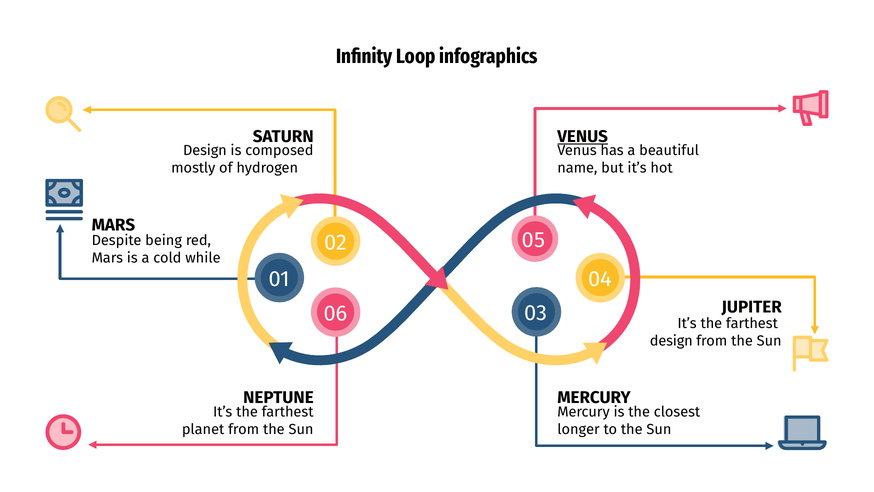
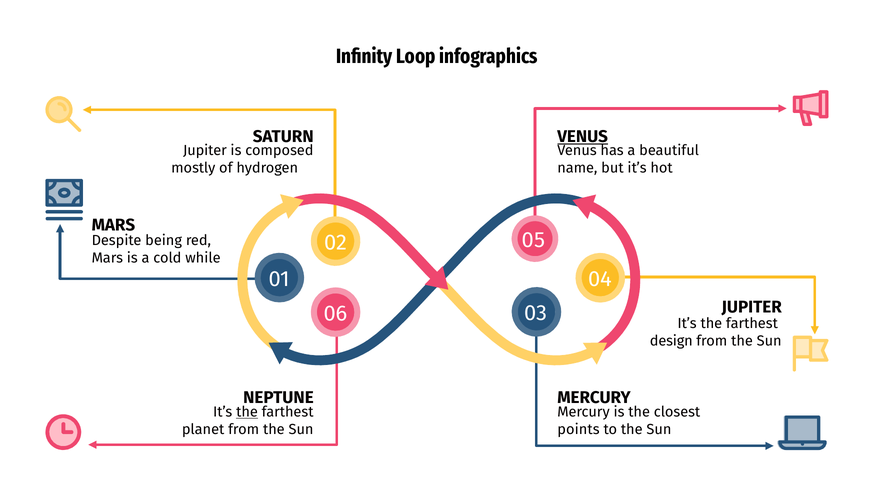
Design: Design -> Jupiter (205, 150)
the underline: none -> present (247, 412)
longer: longer -> points (578, 429)
